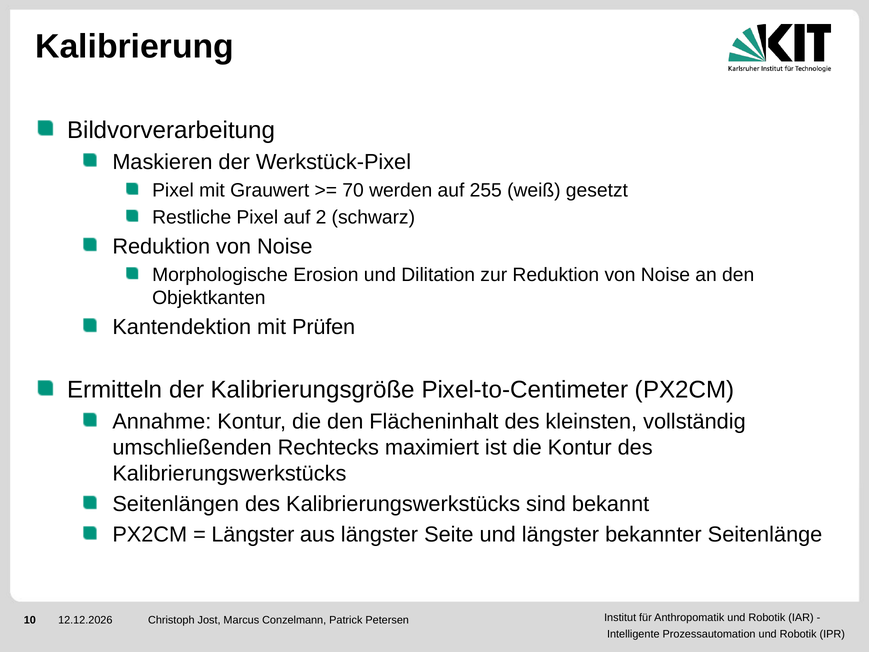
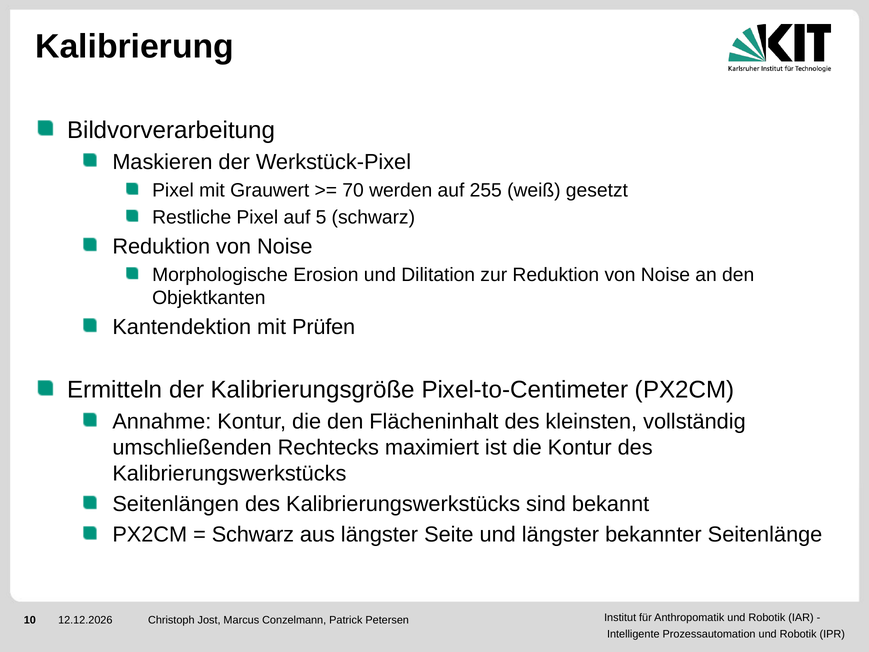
2: 2 -> 5 (321, 217)
Längster: Längster -> Schwarz (253, 534)
